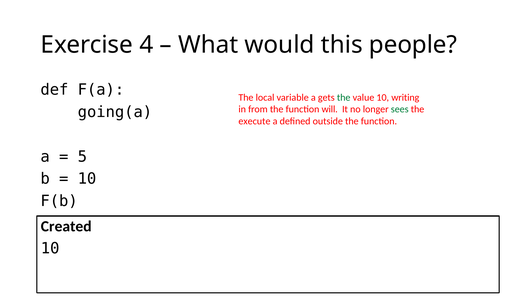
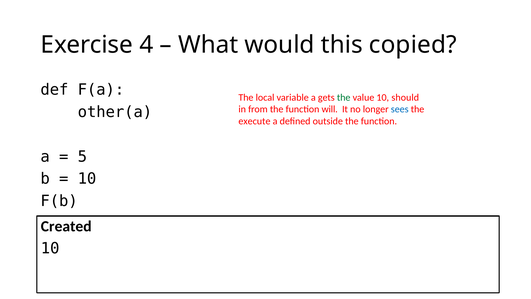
people: people -> copied (413, 45)
writing: writing -> should (405, 97)
going(a: going(a -> other(a (115, 112)
sees colour: green -> blue (400, 109)
